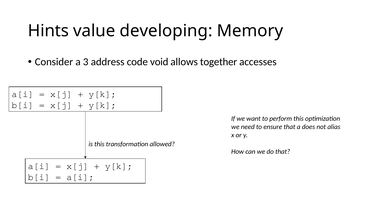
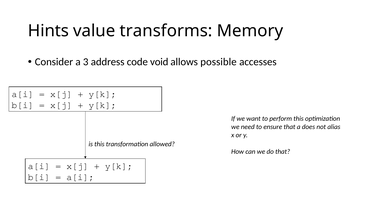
developing: developing -> transforms (166, 31)
together: together -> possible (218, 62)
